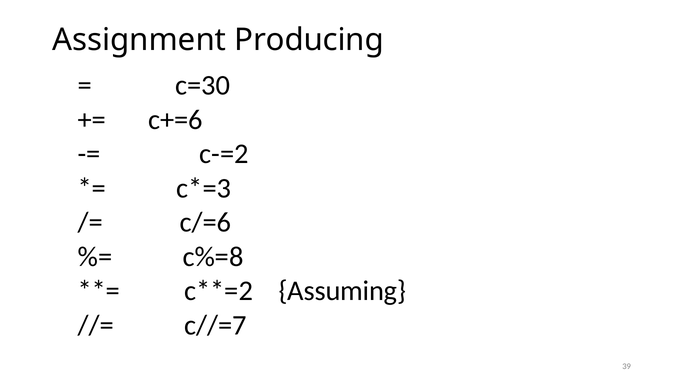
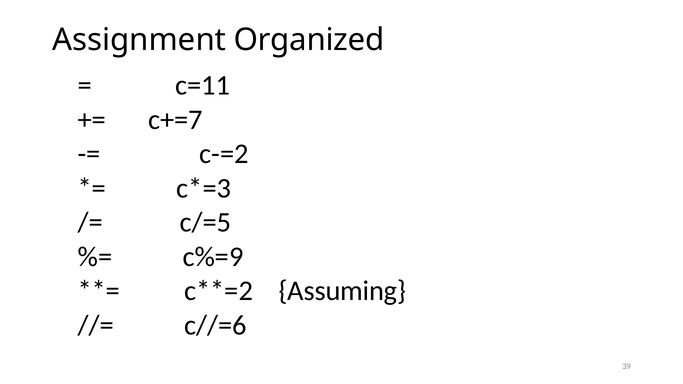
Producing: Producing -> Organized (309, 40)
c=30: c=30 -> c=11 (203, 86)
c+=6: c+=6 -> c+=7 (175, 120)
c/=6: c/=6 -> c/=5 (206, 223)
c%=8: c%=8 -> c%=9 (213, 257)
c//=7: c//=7 -> c//=6 (216, 325)
